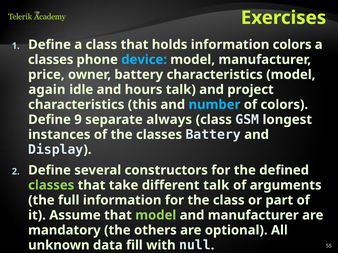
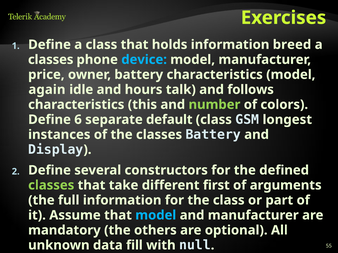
information colors: colors -> breed (292, 45)
project: project -> follows (251, 90)
number colour: light blue -> light green (214, 105)
9: 9 -> 6 (78, 120)
always: always -> default (169, 120)
different talk: talk -> first (216, 186)
model colour: light green -> light blue (156, 216)
